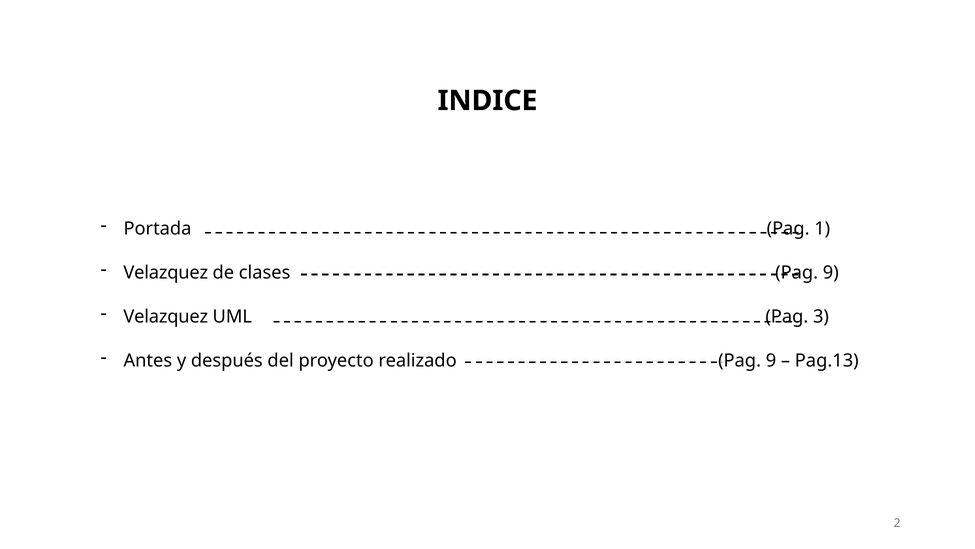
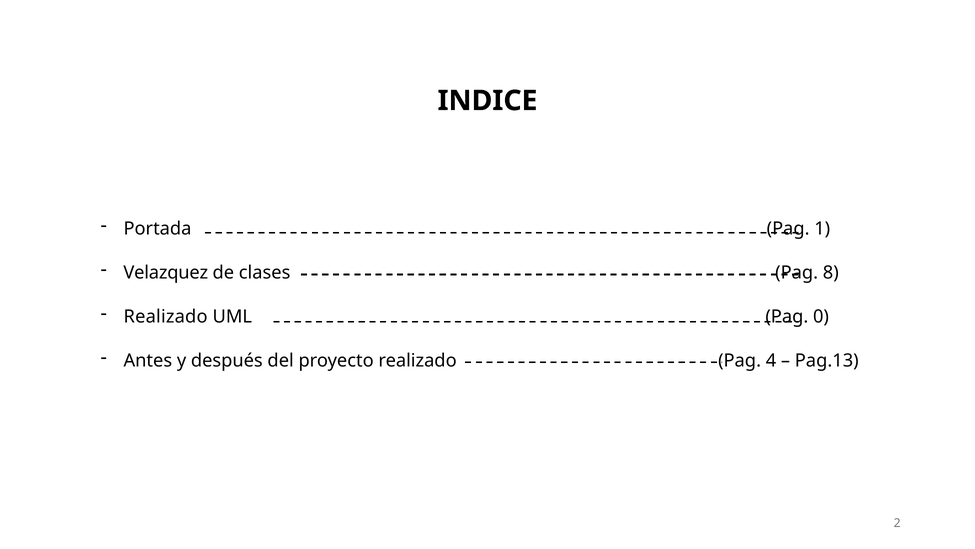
clases Pag 9: 9 -> 8 (831, 273)
Velazquez: Velazquez -> Realizado (166, 316)
3: 3 -> 0 (821, 316)
realizado Pag 9: 9 -> 4 (771, 360)
